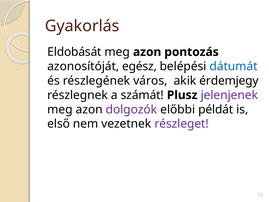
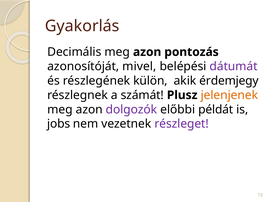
Eldobását: Eldobását -> Decimális (74, 52)
egész: egész -> mivel (139, 66)
dátumát colour: blue -> purple (234, 66)
város: város -> külön (150, 81)
jelenjenek colour: purple -> orange (229, 95)
első: első -> jobs (59, 124)
